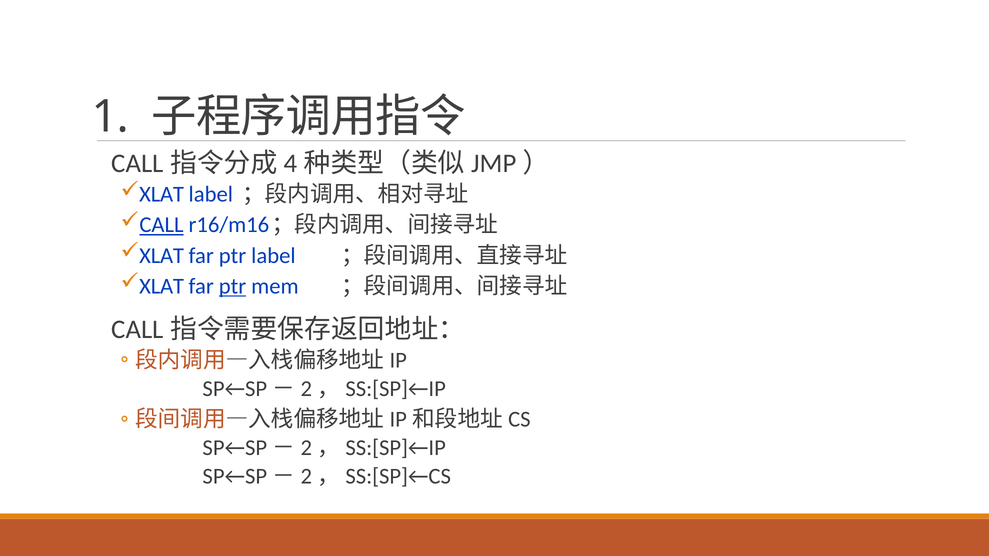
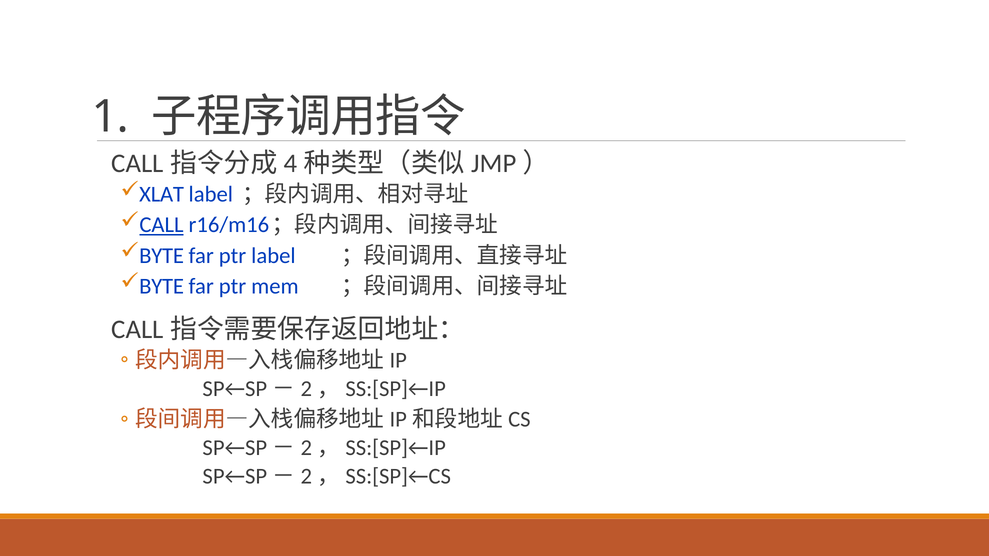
XLAT: XLAT -> BYTE (162, 256)
XLAT: XLAT -> BYTE (162, 286)
ptr underline: present -> none (233, 286)
